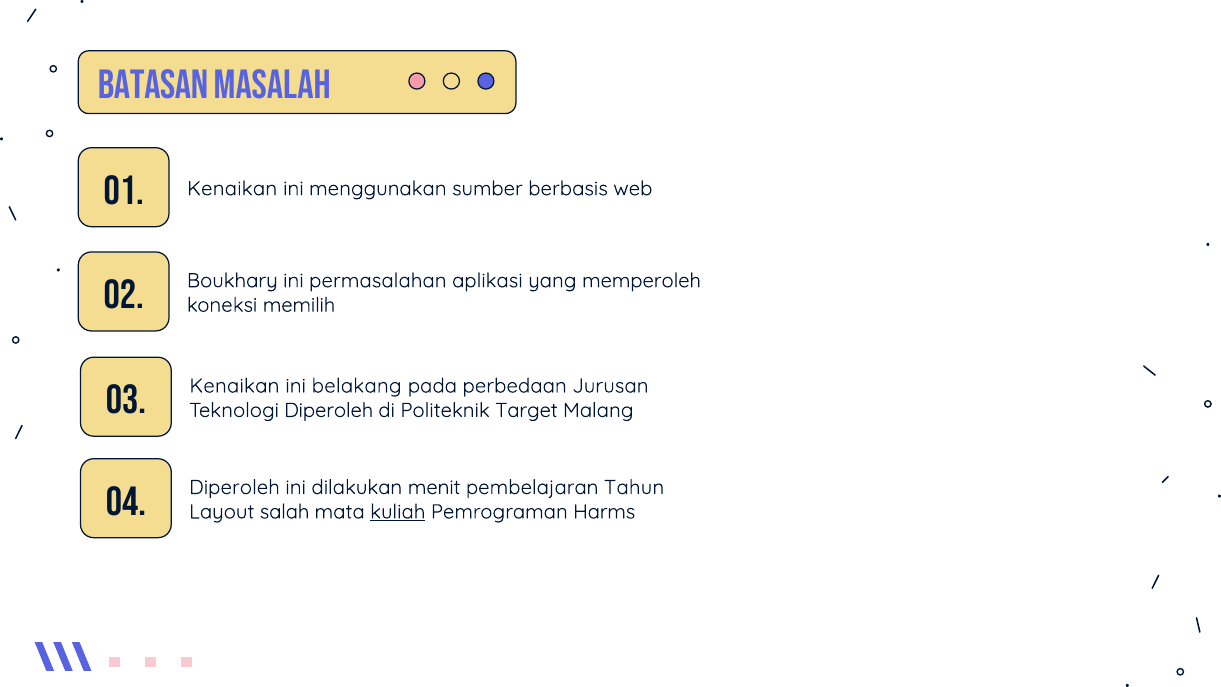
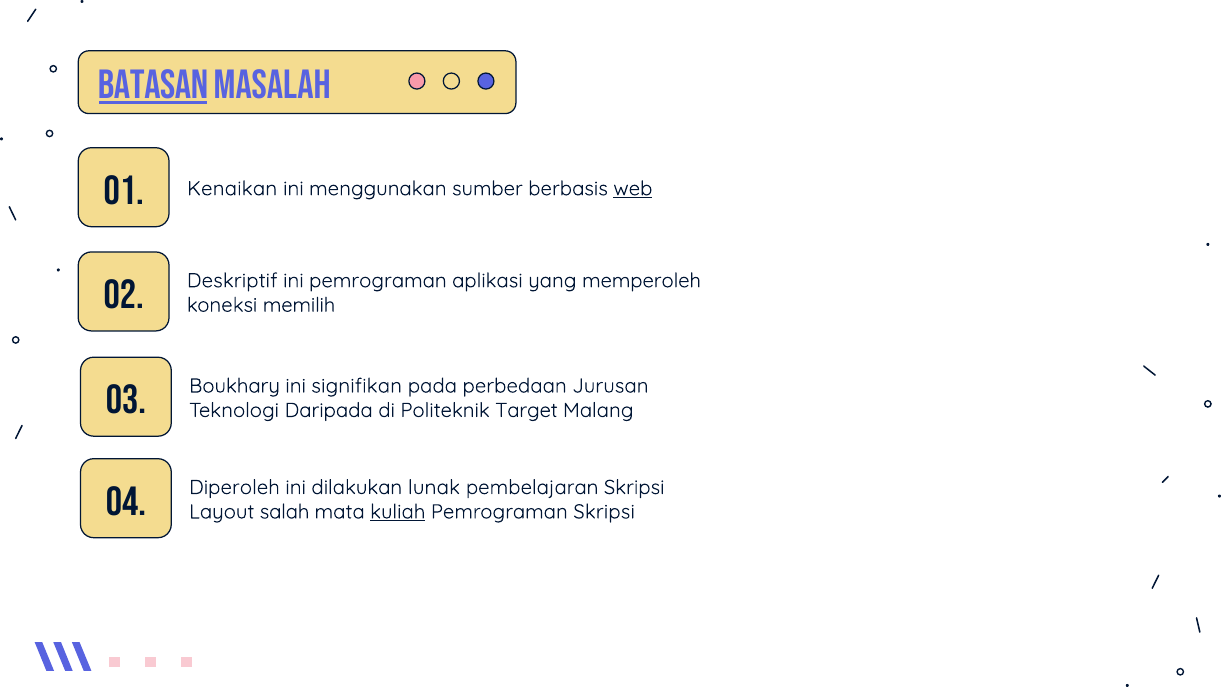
BATASAN underline: none -> present (153, 85)
web underline: none -> present (633, 189)
Boukhary: Boukhary -> Deskriptif (232, 281)
ini permasalahan: permasalahan -> pemrograman (378, 281)
Kenaikan: Kenaikan -> Boukhary (235, 386)
belakang: belakang -> signifikan (357, 386)
Teknologi Diperoleh: Diperoleh -> Daripada (329, 410)
menit: menit -> lunak (434, 487)
pembelajaran Tahun: Tahun -> Skripsi (634, 487)
Pemrograman Harms: Harms -> Skripsi (604, 512)
